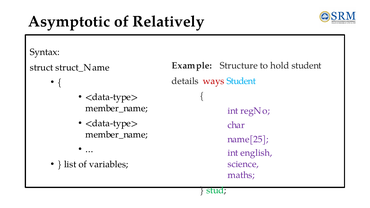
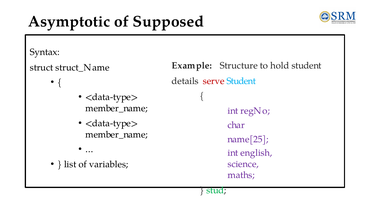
Relatively: Relatively -> Supposed (168, 22)
ways: ways -> serve (214, 81)
